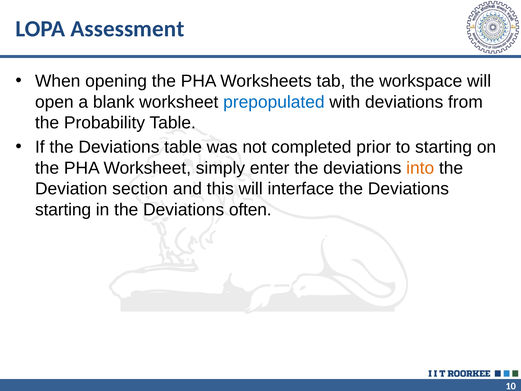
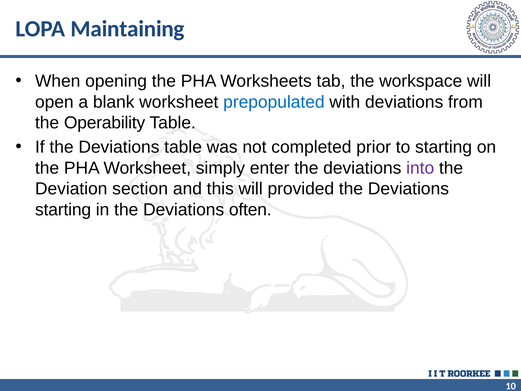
Assessment: Assessment -> Maintaining (128, 29)
Probability: Probability -> Operability (105, 123)
into colour: orange -> purple (420, 168)
interface: interface -> provided (301, 189)
